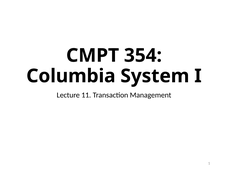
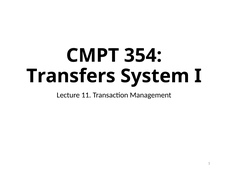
Columbia: Columbia -> Transfers (71, 76)
